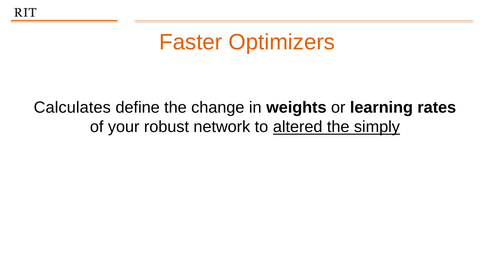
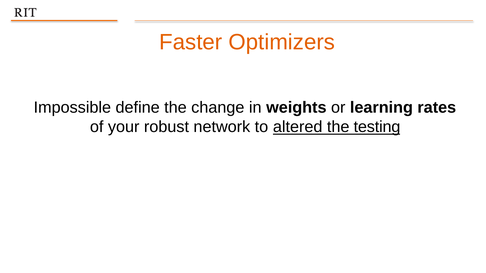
Calculates: Calculates -> Impossible (72, 108)
simply: simply -> testing (377, 127)
